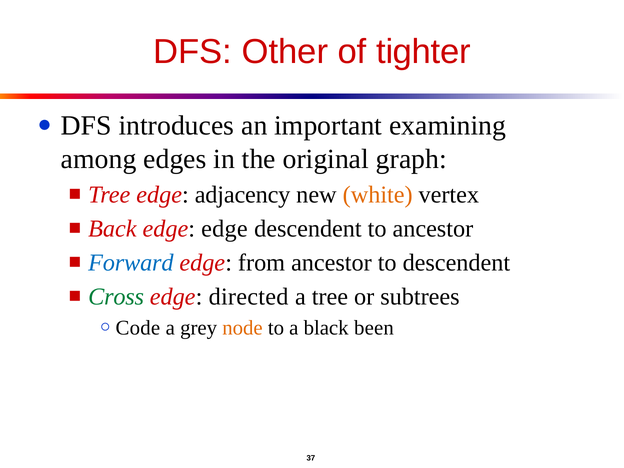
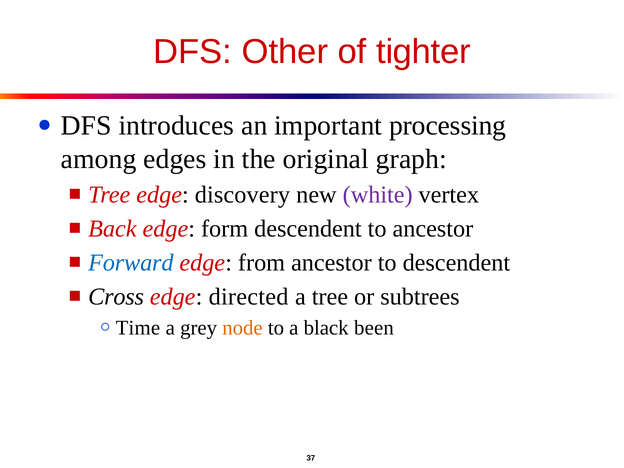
examining: examining -> processing (448, 126)
adjacency: adjacency -> discovery (242, 195)
white colour: orange -> purple (378, 195)
edge edge: edge -> form (225, 229)
Cross colour: green -> black (116, 297)
Code: Code -> Time (138, 328)
